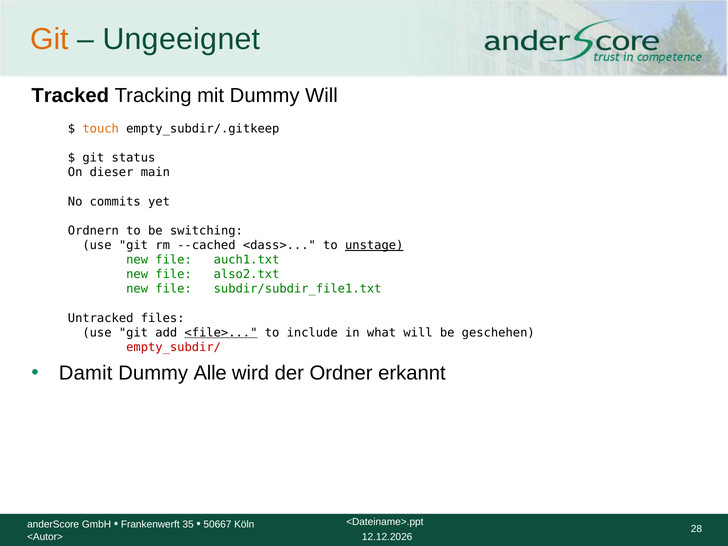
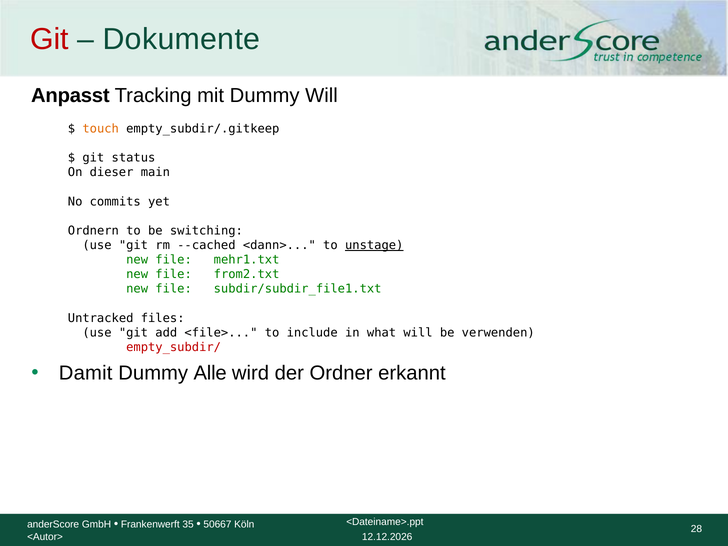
Git colour: orange -> red (49, 39)
Ungeeignet: Ungeeignet -> Dokumente (181, 39)
Tracked: Tracked -> Anpasst (70, 95)
<dass>: <dass> -> <dann> (279, 245)
auch1.txt: auch1.txt -> mehr1.txt (247, 260)
also2.txt: also2.txt -> from2.txt (247, 274)
<file> underline: present -> none (221, 333)
geschehen: geschehen -> verwenden (498, 333)
